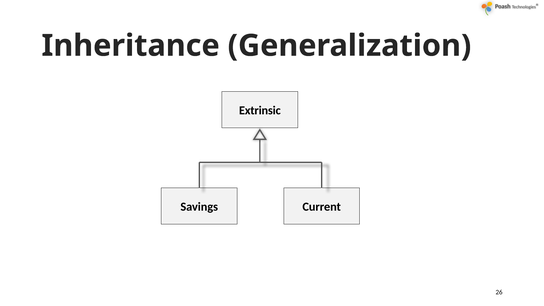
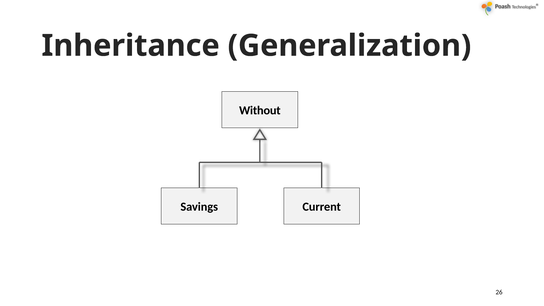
Extrinsic: Extrinsic -> Without (260, 111)
